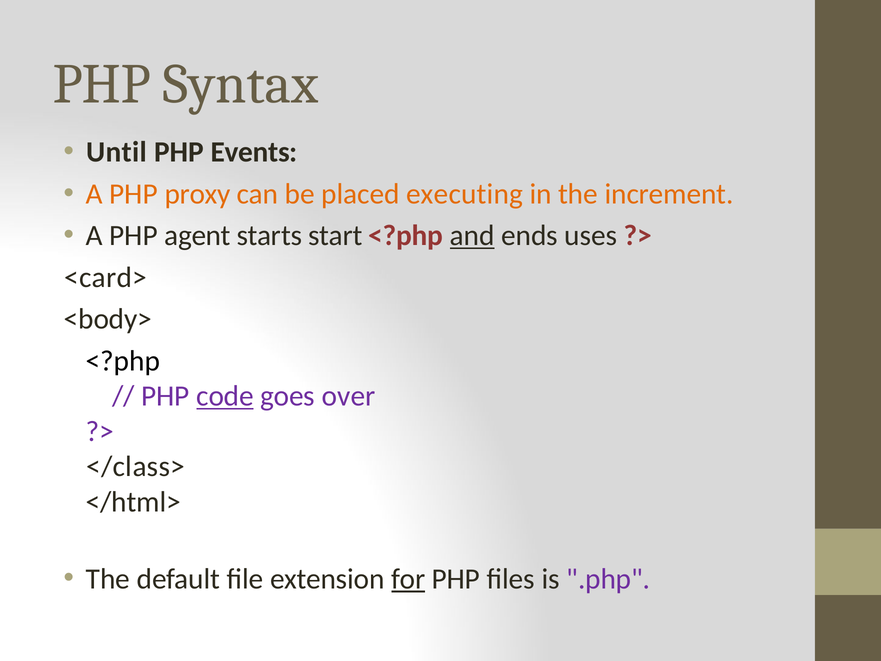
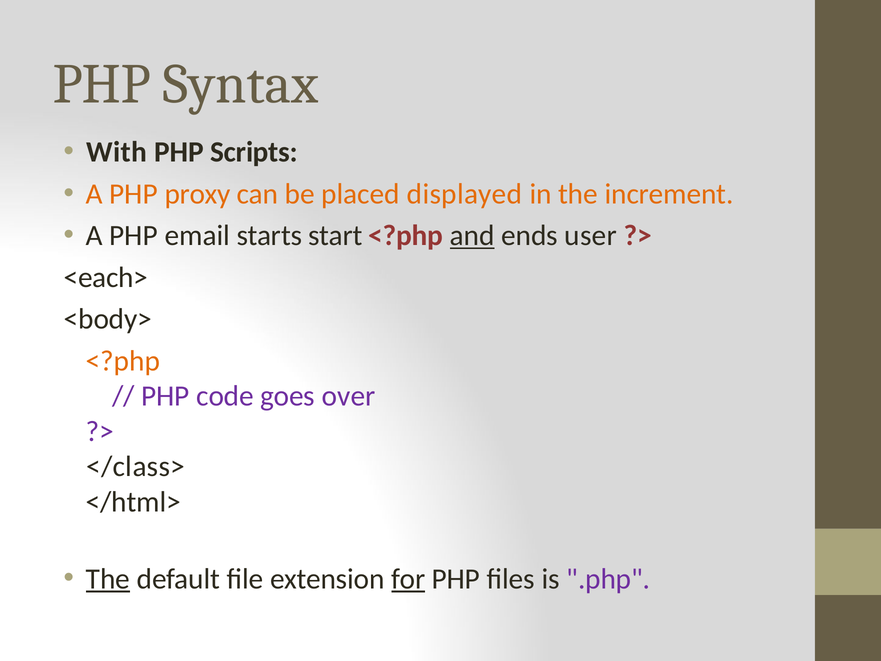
Until: Until -> With (117, 152)
Events: Events -> Scripts (254, 152)
executing: executing -> displayed (465, 194)
agent: agent -> email (197, 236)
uses: uses -> user (591, 236)
<card>: <card> -> <each> (106, 277)
<?php colour: black -> orange (123, 361)
code underline: present -> none (225, 396)
The underline: none -> present (108, 579)
